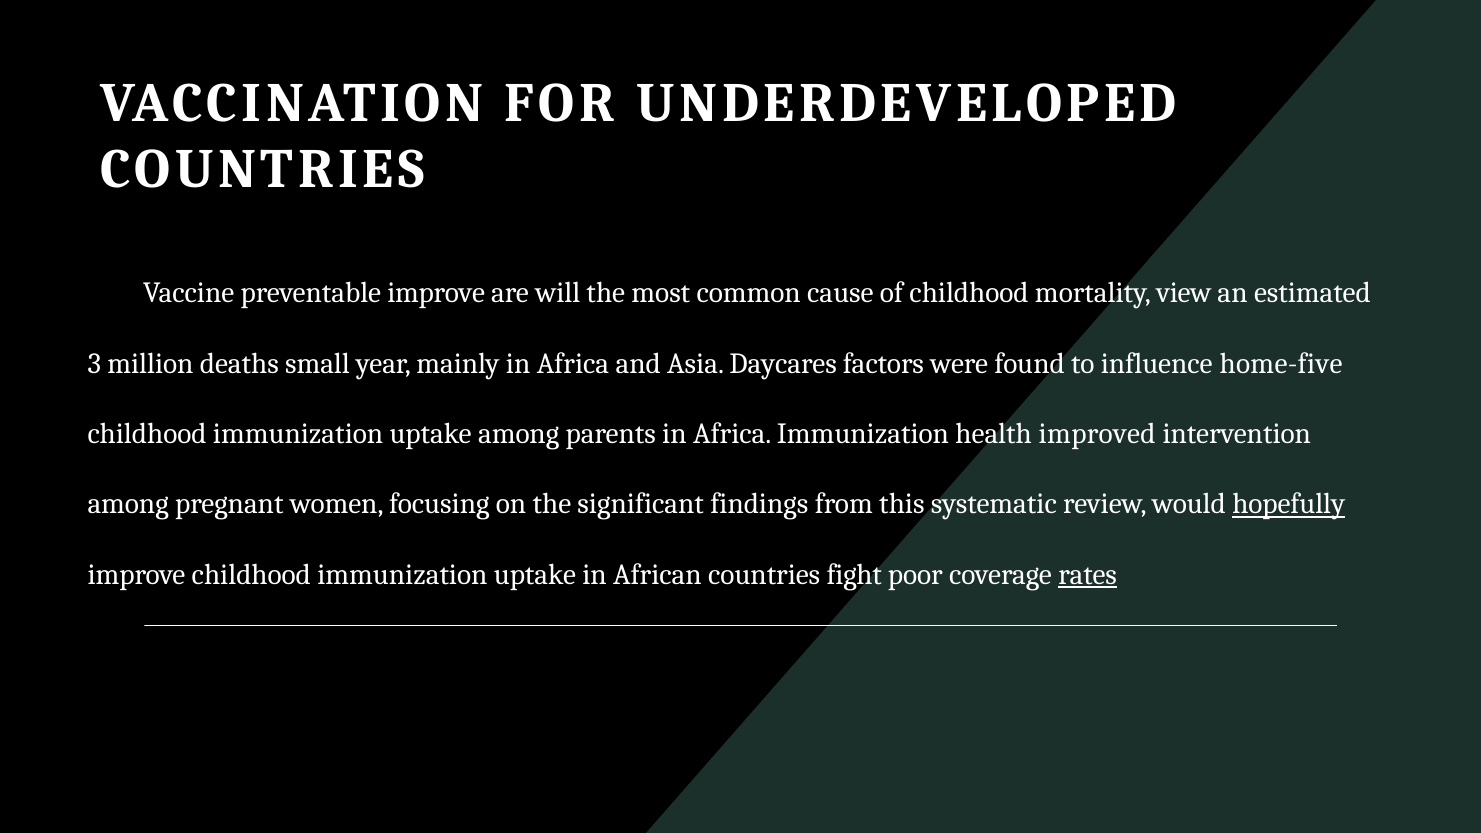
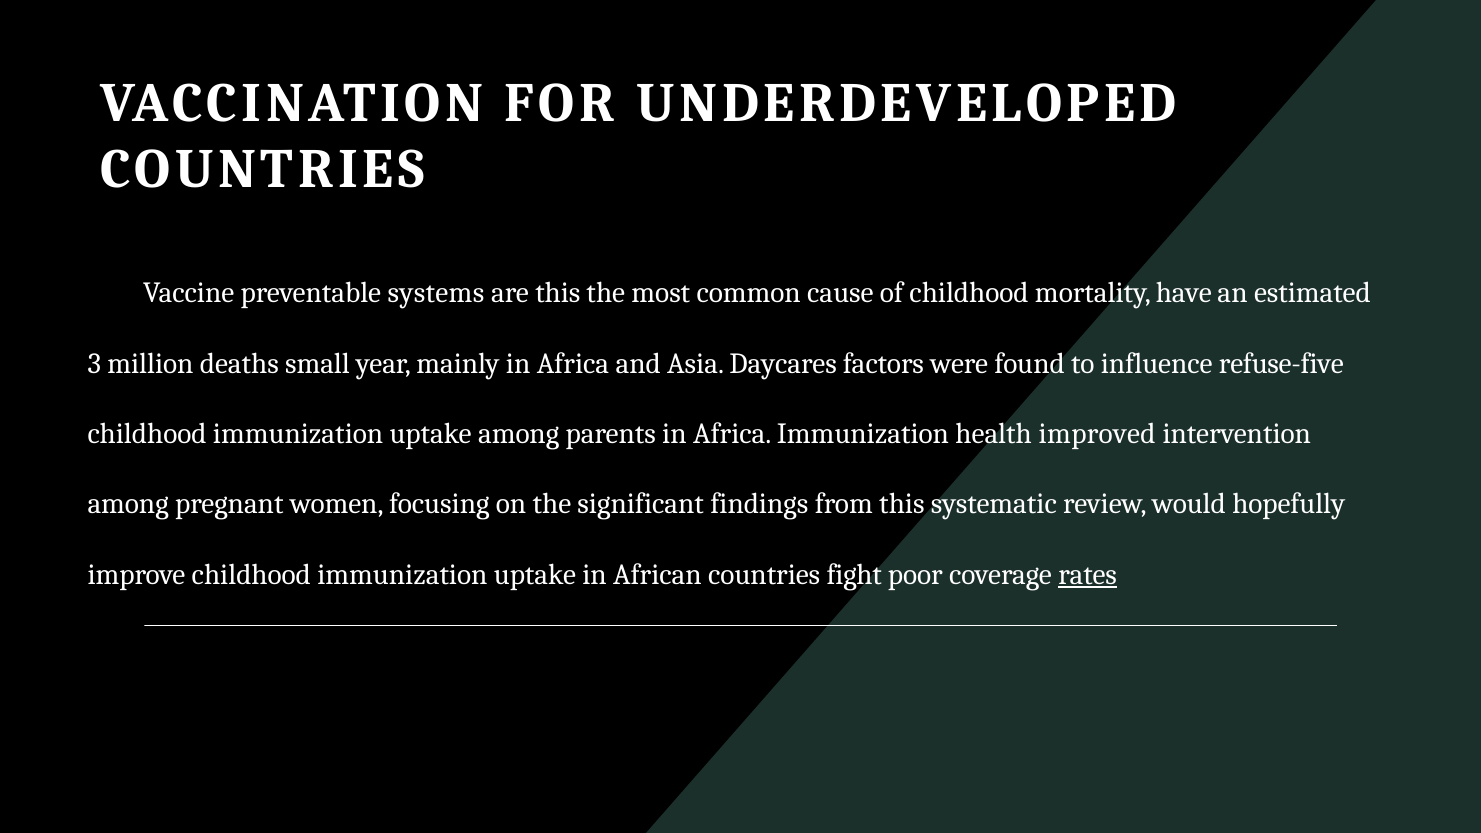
preventable improve: improve -> systems (436, 293)
are will: will -> this (558, 293)
view: view -> have (1184, 293)
home-five: home-five -> refuse-five (1281, 364)
hopefully underline: present -> none (1289, 504)
